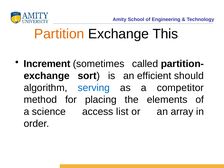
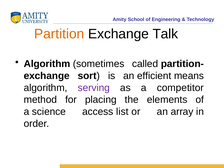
This: This -> Talk (165, 34)
Increment: Increment -> Algorithm (47, 64)
should: should -> means (189, 76)
serving colour: blue -> purple (94, 88)
